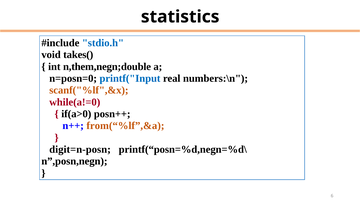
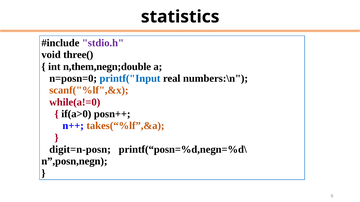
stdio.h colour: blue -> purple (103, 43)
takes(: takes( -> three( (78, 55)
from(“%lf”,&a: from(“%lf”,&a -> takes(“%lf”,&a (125, 126)
